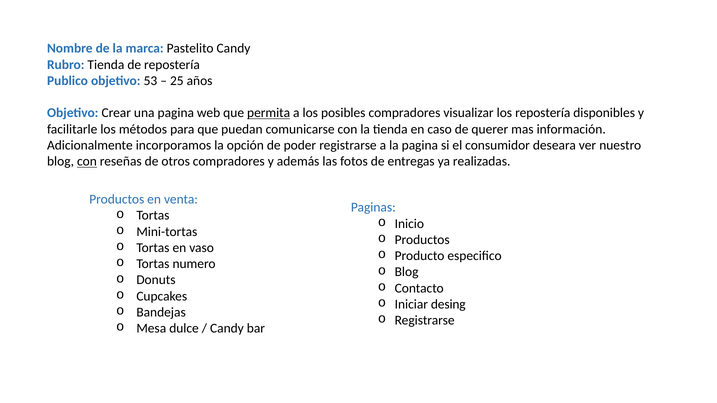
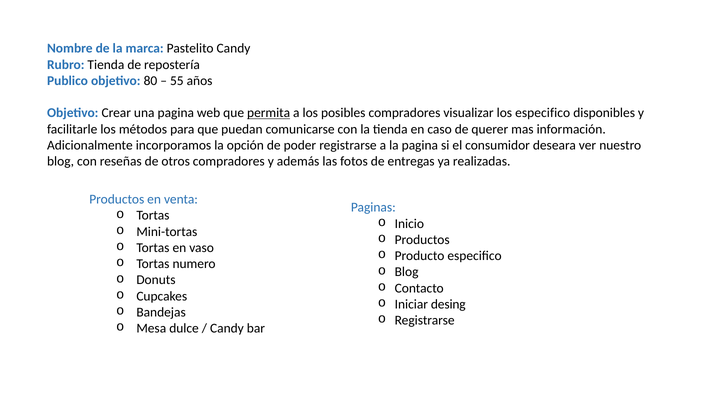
53: 53 -> 80 (150, 81)
25: 25 -> 55 (177, 81)
los repostería: repostería -> especifico (543, 113)
con underline: present -> none (87, 162)
